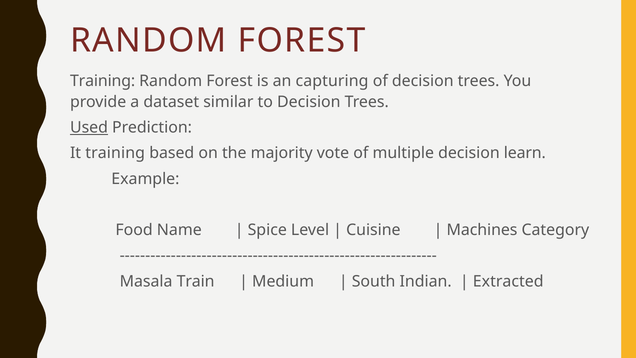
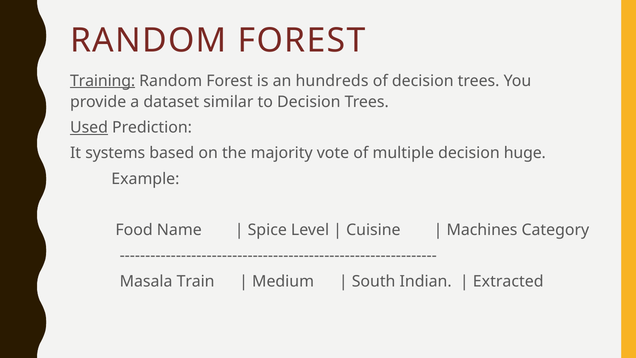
Training underline: none -> present (103, 81)
capturing: capturing -> hundreds (332, 81)
It training: training -> systems (115, 153)
learn: learn -> huge (525, 153)
